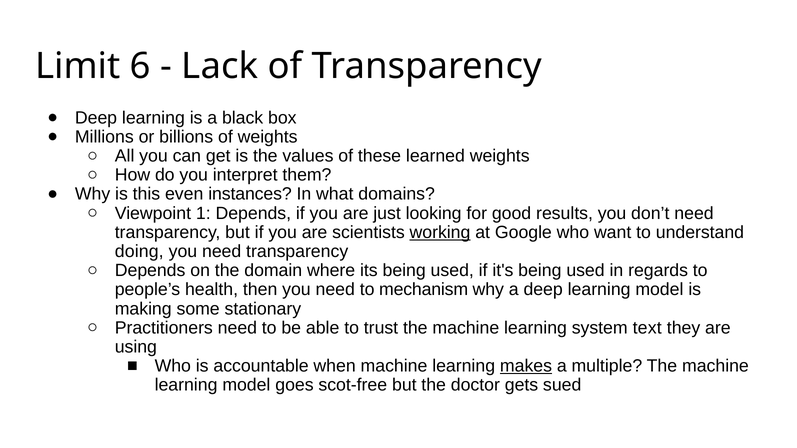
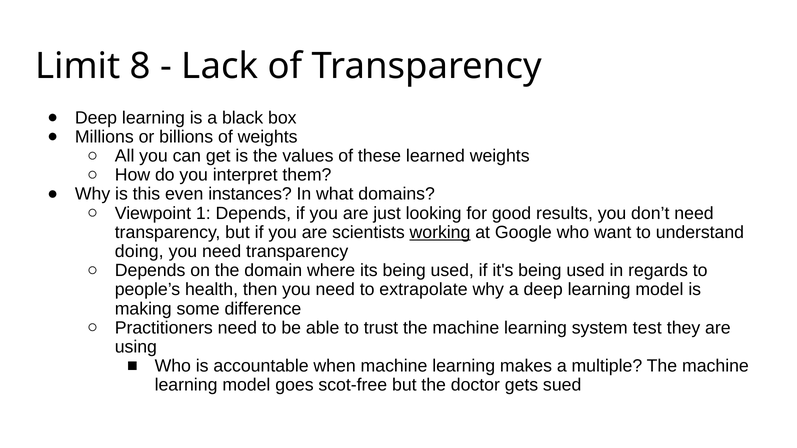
6: 6 -> 8 (140, 66)
mechanism: mechanism -> extrapolate (423, 290)
stationary: stationary -> difference (263, 309)
text: text -> test (647, 328)
makes underline: present -> none (526, 366)
